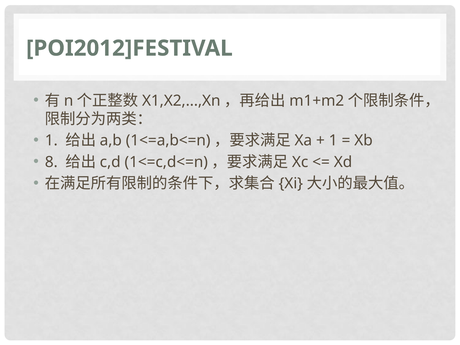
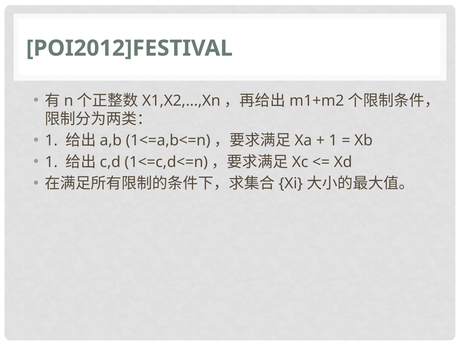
8: 8 -> 1 (51, 162)
